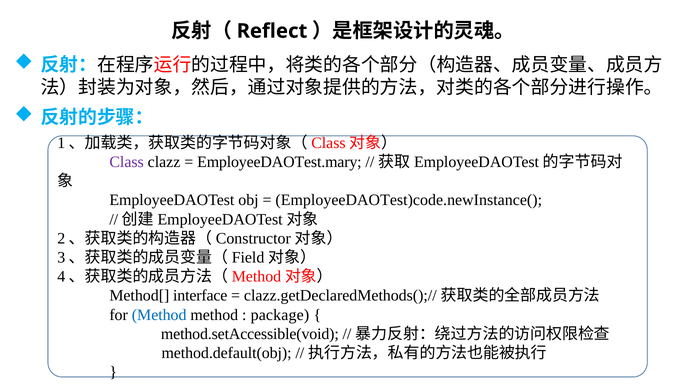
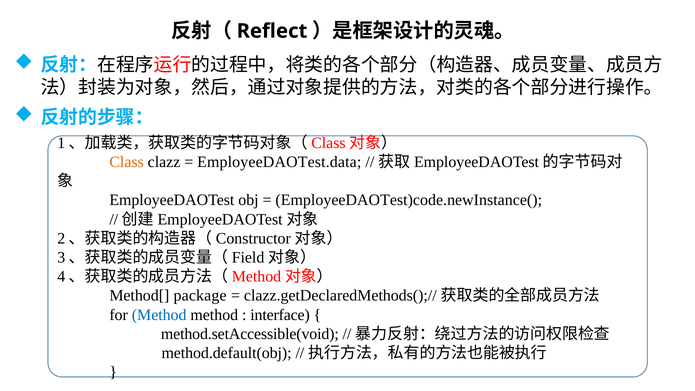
Class colour: purple -> orange (127, 162)
EmployeeDAOTest.mary: EmployeeDAOTest.mary -> EmployeeDAOTest.data (279, 162)
interface: interface -> package (200, 296)
package: package -> interface (280, 315)
